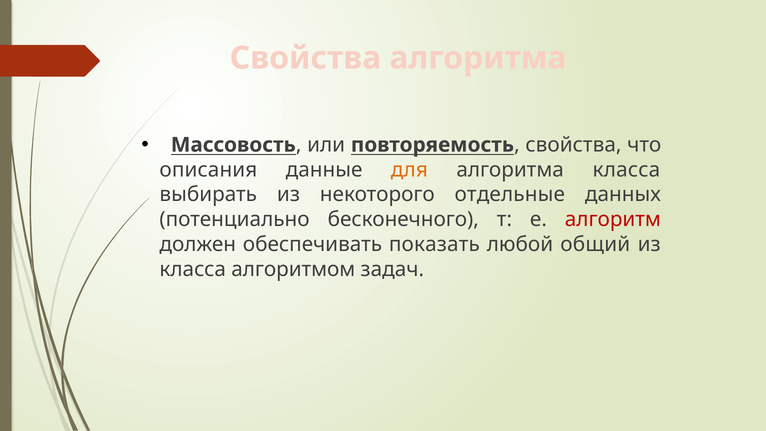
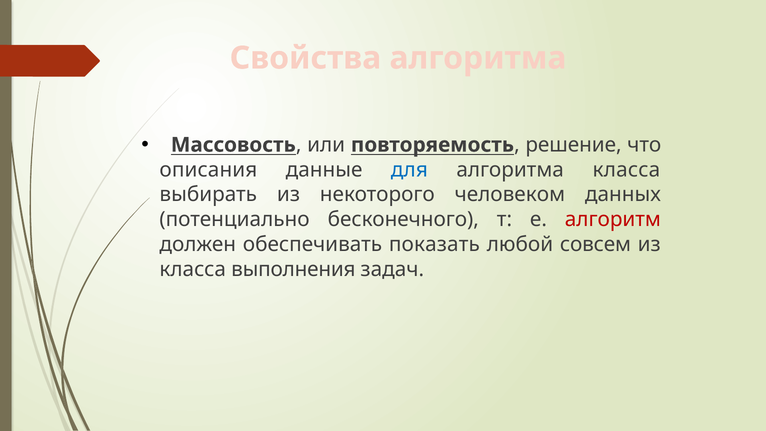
свойства: свойства -> решение (574, 145)
для colour: orange -> blue (409, 170)
отдельные: отдельные -> человеком (510, 195)
общий: общий -> совсем (595, 244)
алгоритмом: алгоритмом -> выполнения (293, 269)
